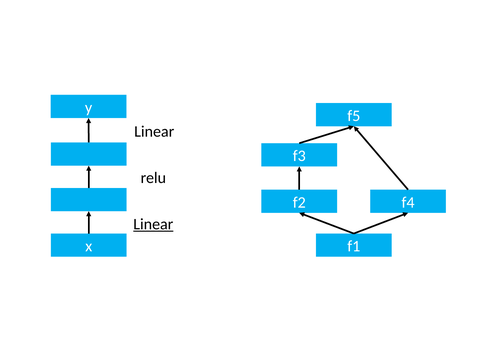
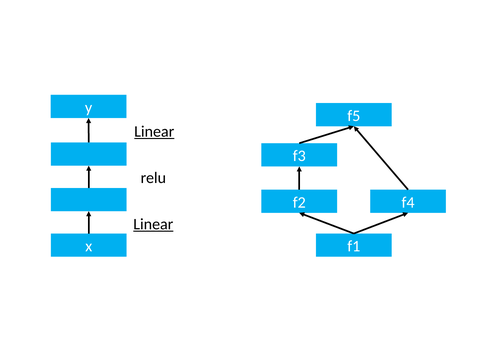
Linear underline: none -> present (154, 131)
